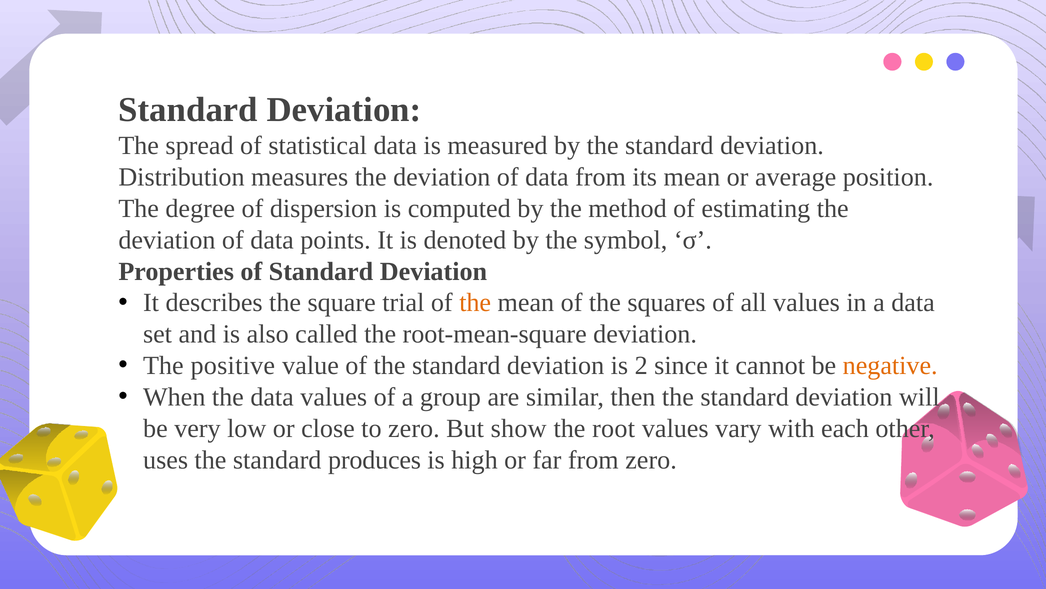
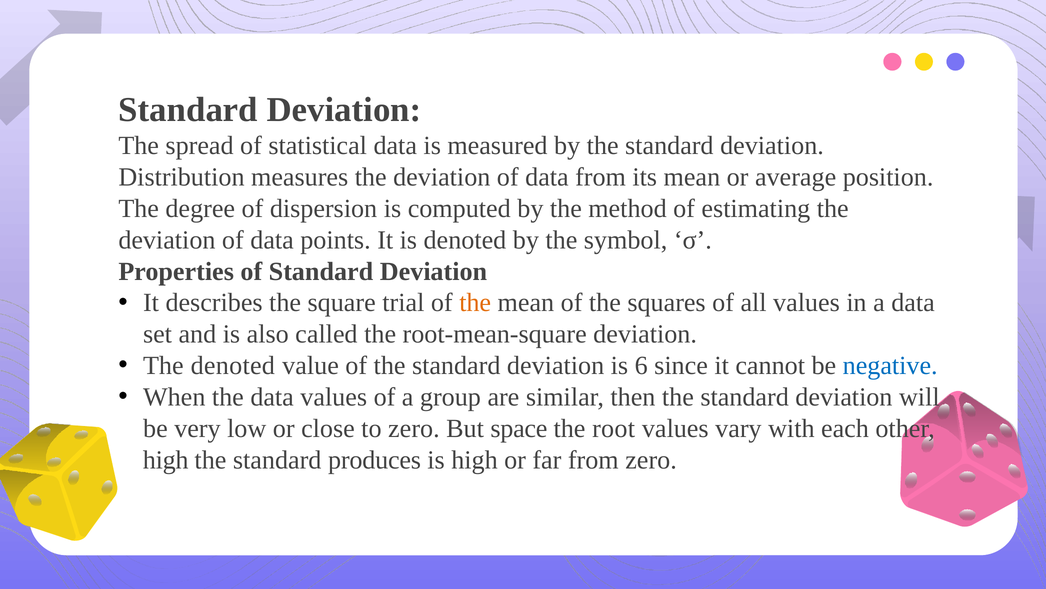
The positive: positive -> denoted (233, 365)
2: 2 -> 6 (641, 365)
negative colour: orange -> blue (890, 365)
show: show -> space (519, 428)
uses: uses -> high (166, 459)
